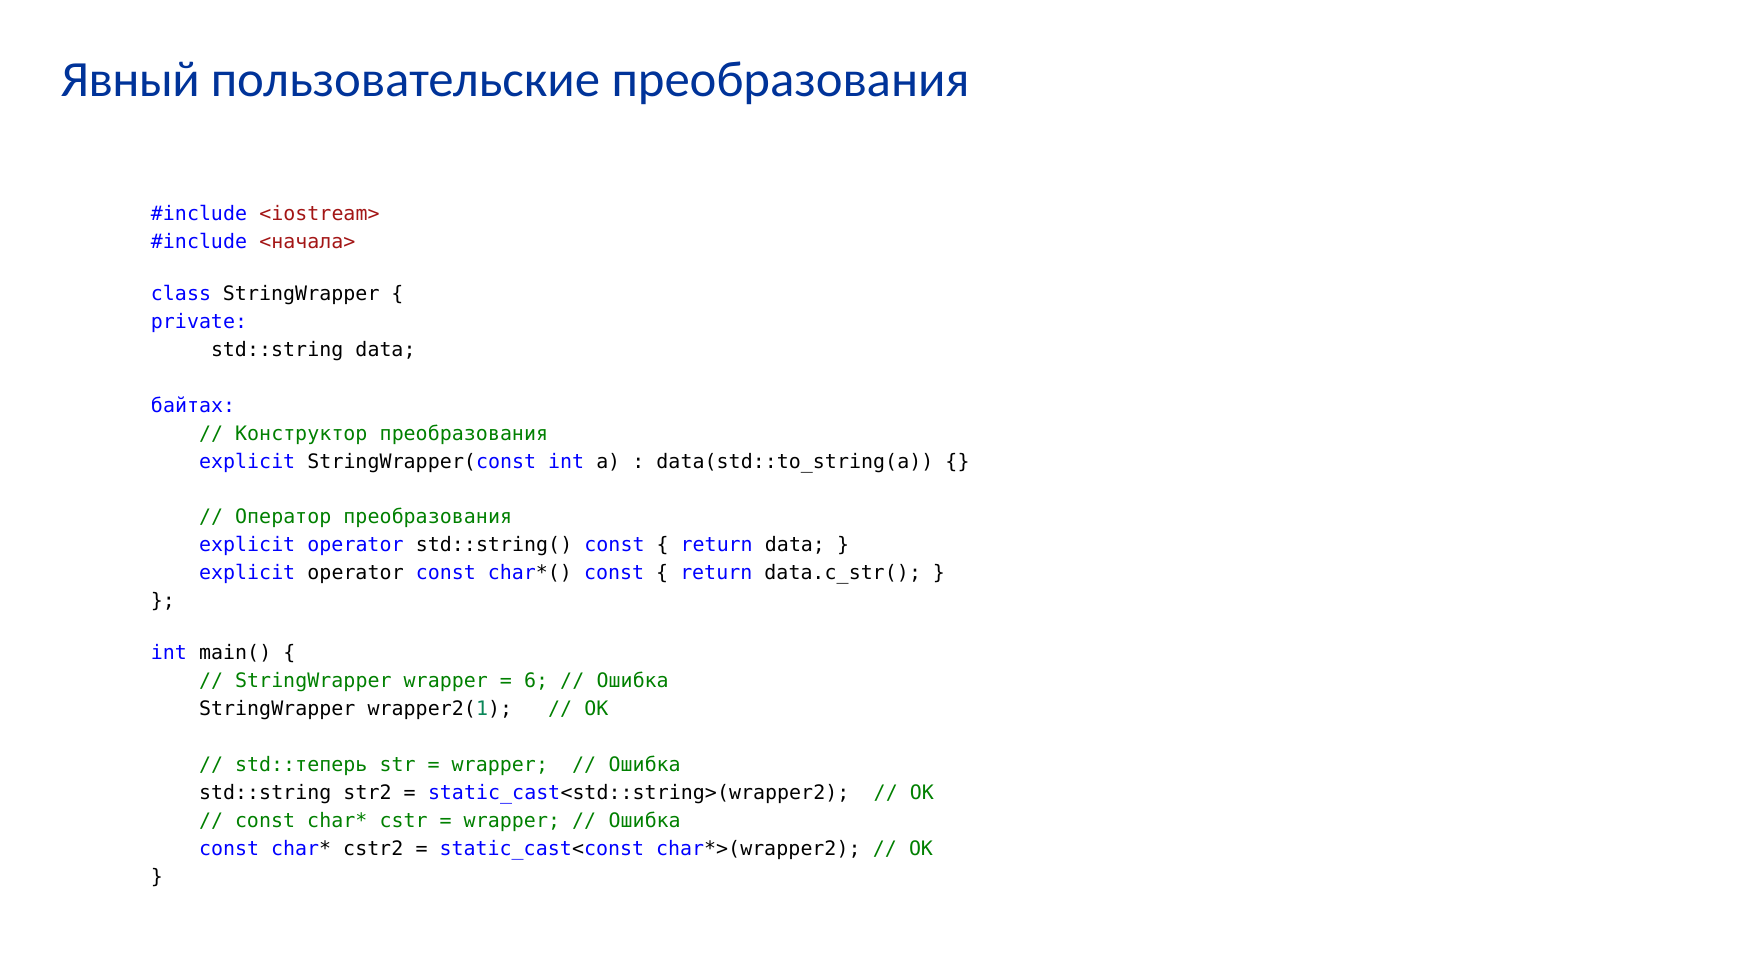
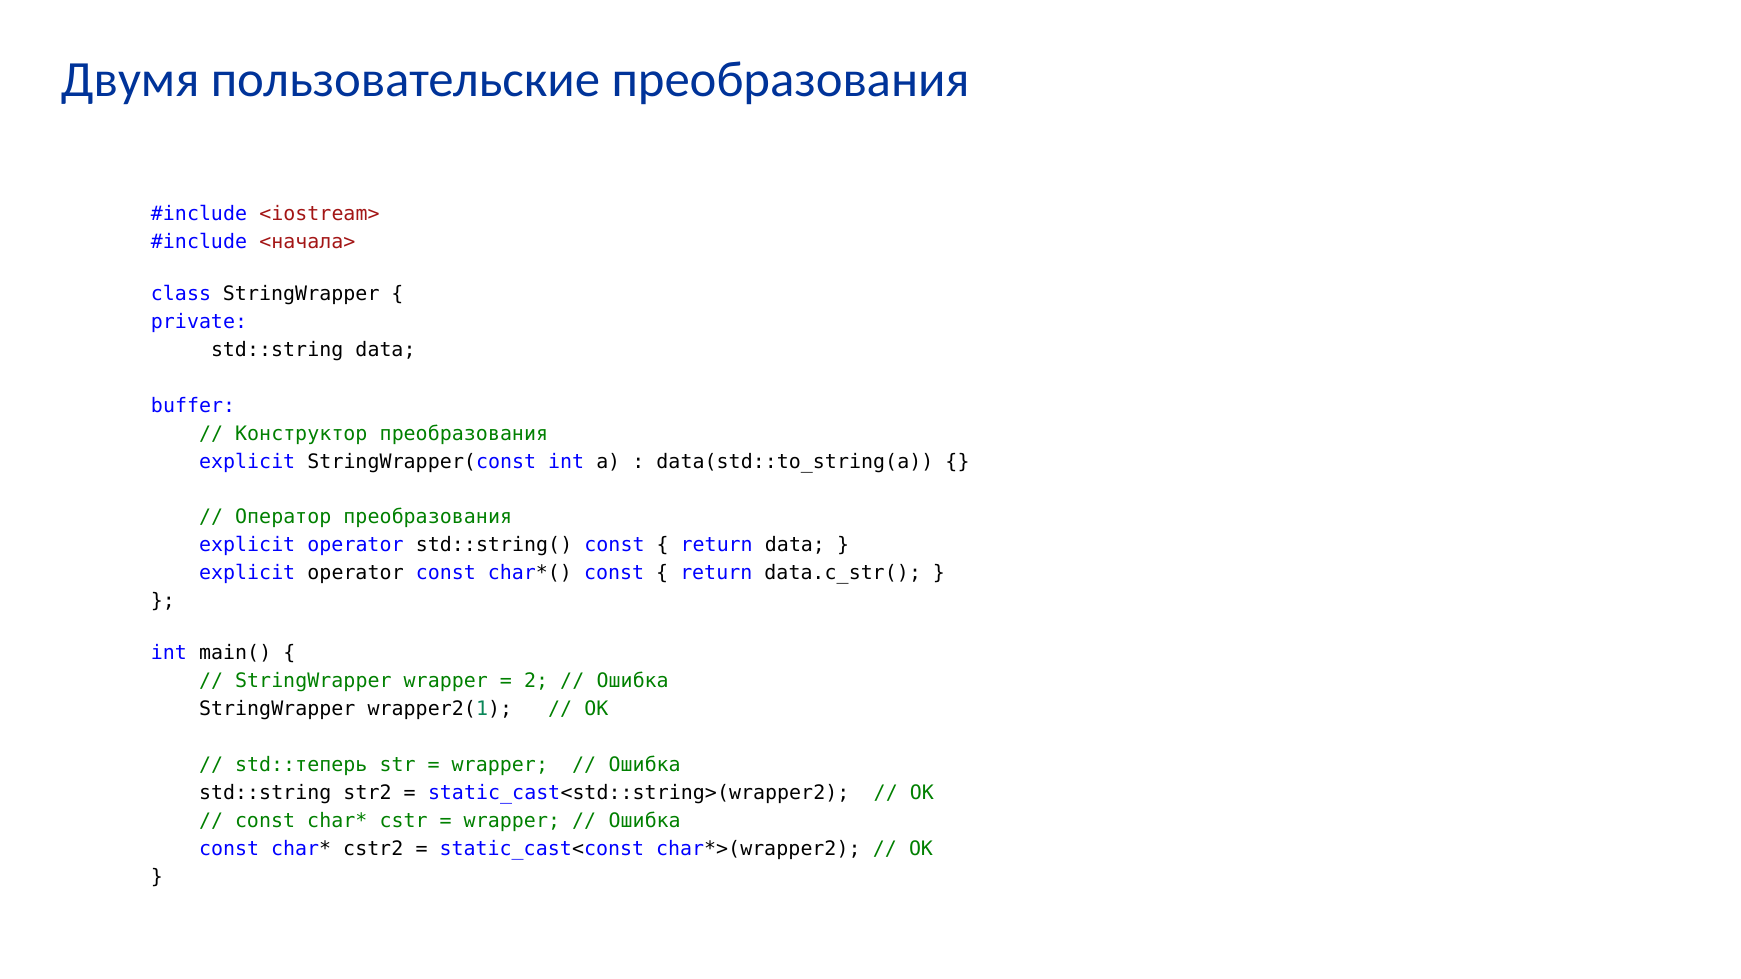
Явный: Явный -> Двумя (130, 80)
байтах: байтах -> buffer (193, 406)
6: 6 -> 2 (536, 681)
